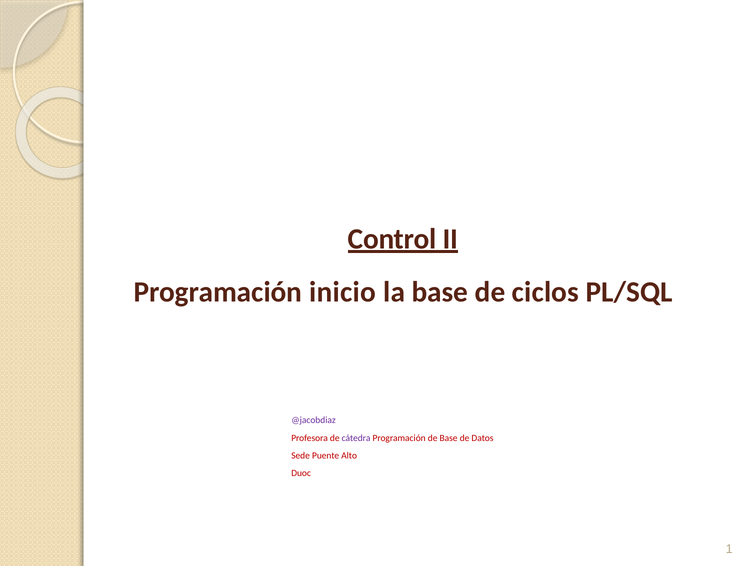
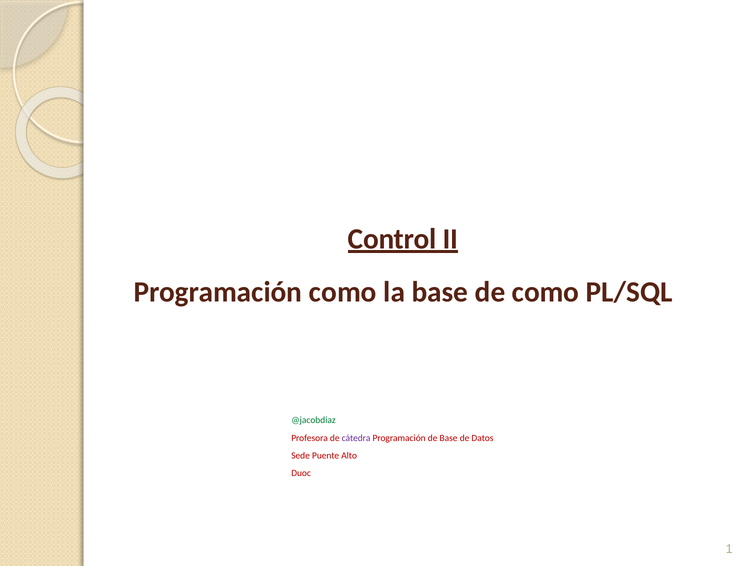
Programación inicio: inicio -> como (343, 292)
de ciclos: ciclos -> como (546, 292)
@jacobdiaz colour: purple -> green (313, 420)
